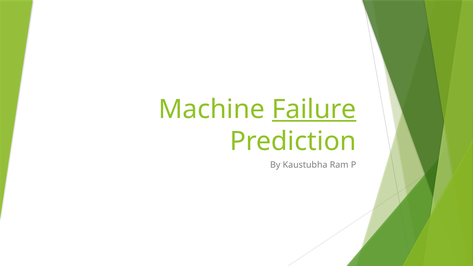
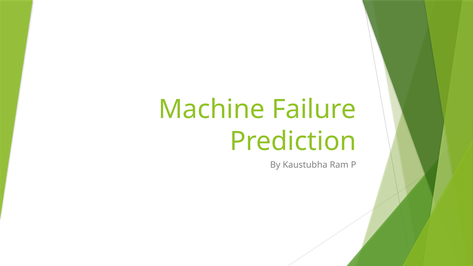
Failure underline: present -> none (314, 109)
